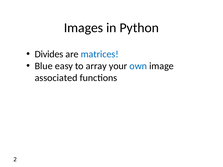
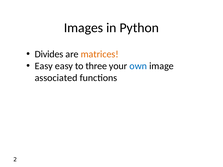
matrices colour: blue -> orange (100, 54)
Blue: Blue -> Easy (44, 66)
array: array -> three (96, 66)
